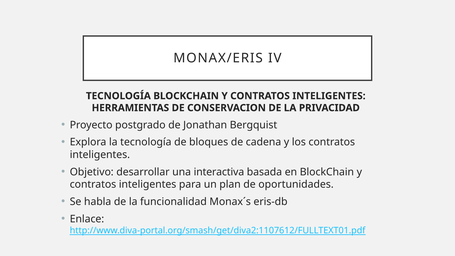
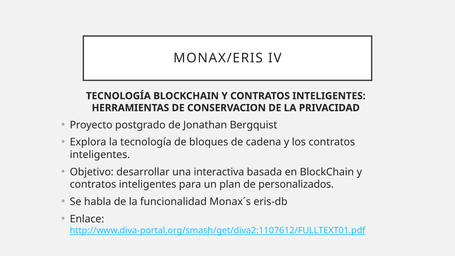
oportunidades: oportunidades -> personalizados (296, 184)
